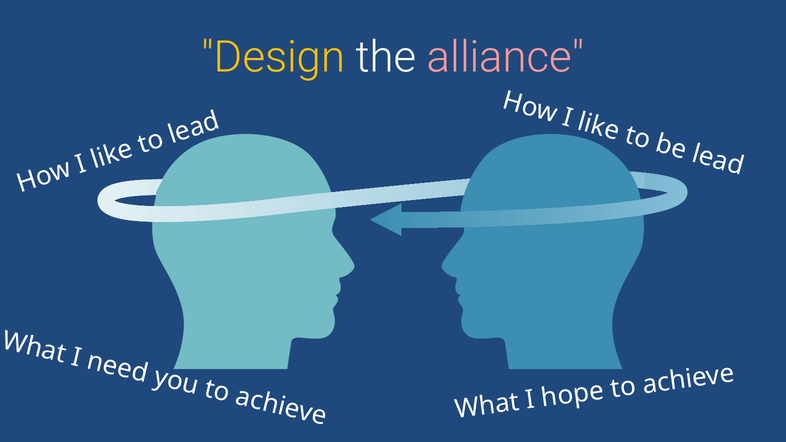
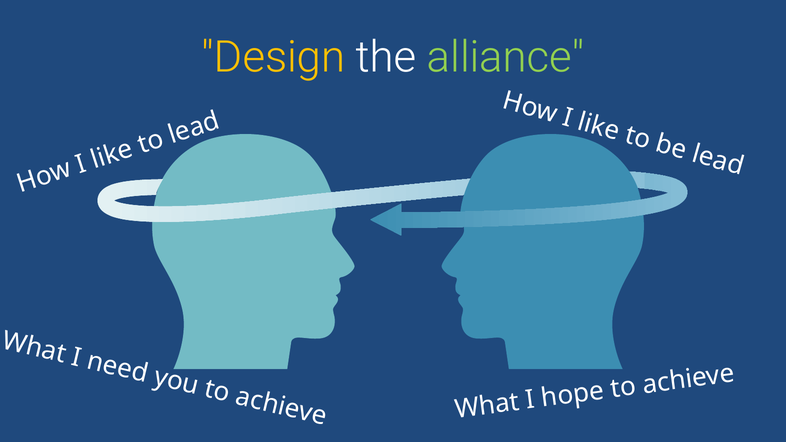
alliance colour: pink -> light green (506, 58)
